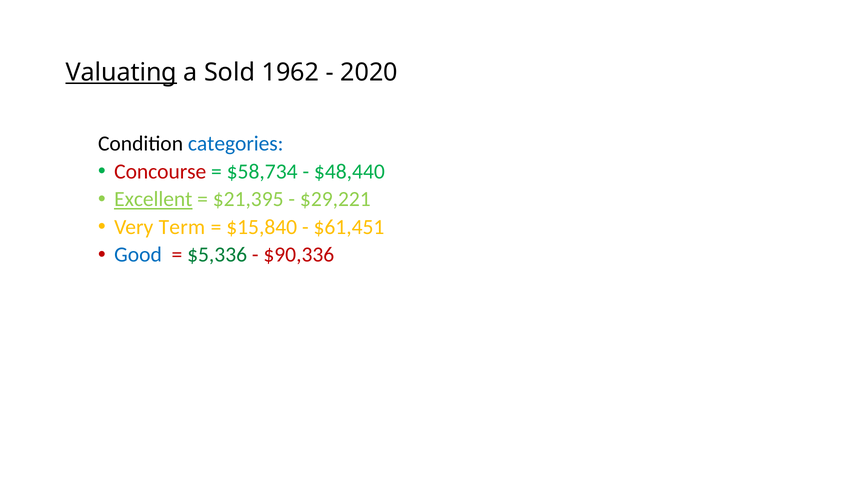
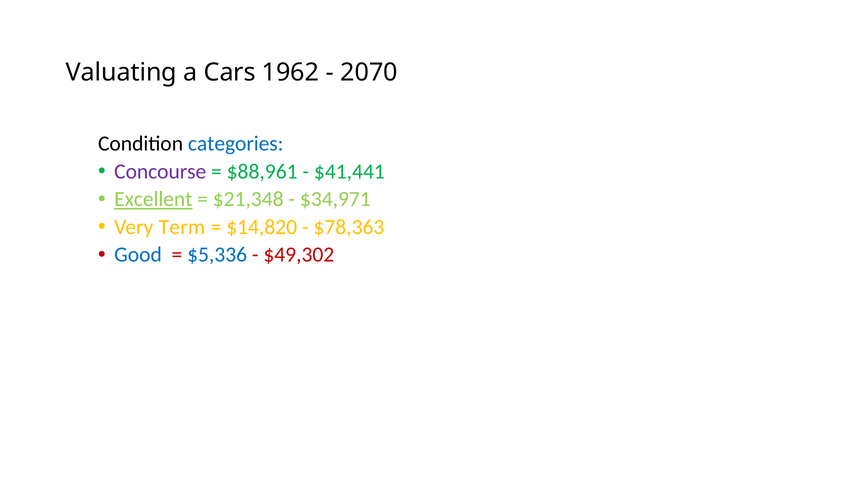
Valuating underline: present -> none (121, 72)
Sold: Sold -> Cars (230, 72)
2020: 2020 -> 2070 (369, 72)
Concourse colour: red -> purple (160, 172)
$58,734: $58,734 -> $88,961 (262, 172)
$48,440: $48,440 -> $41,441 (349, 172)
$21,395: $21,395 -> $21,348 (248, 199)
$29,221: $29,221 -> $34,971 (335, 199)
$15,840: $15,840 -> $14,820 (262, 227)
$61,451: $61,451 -> $78,363 (349, 227)
$5,336 colour: green -> blue (217, 255)
$90,336: $90,336 -> $49,302 (299, 255)
